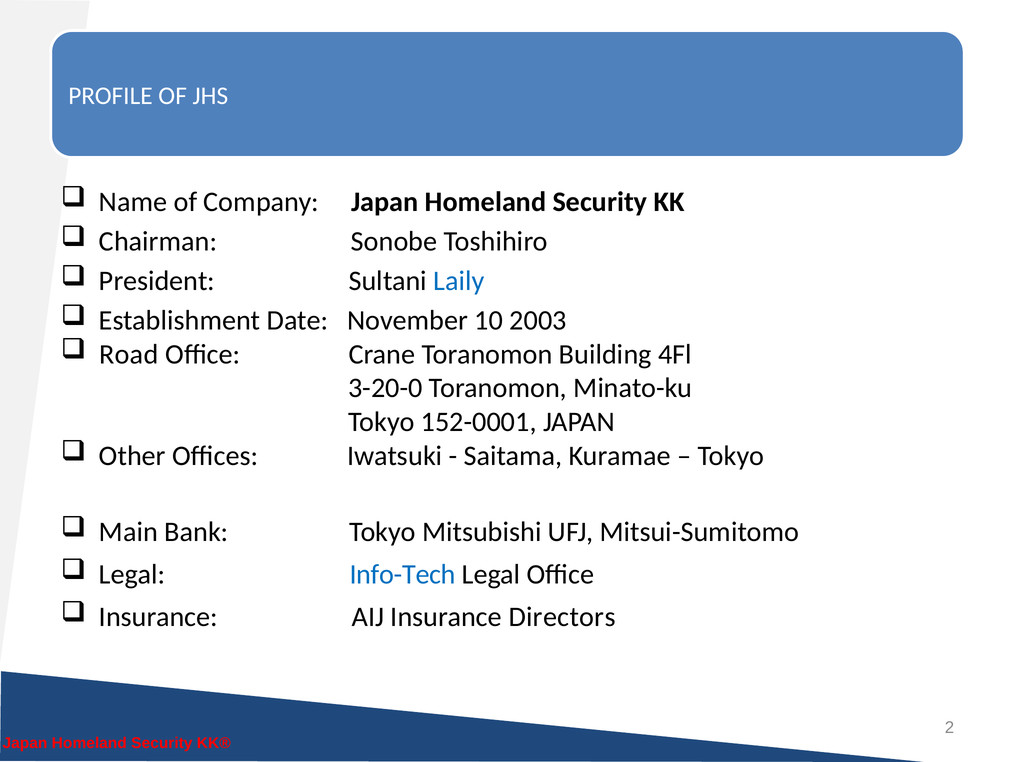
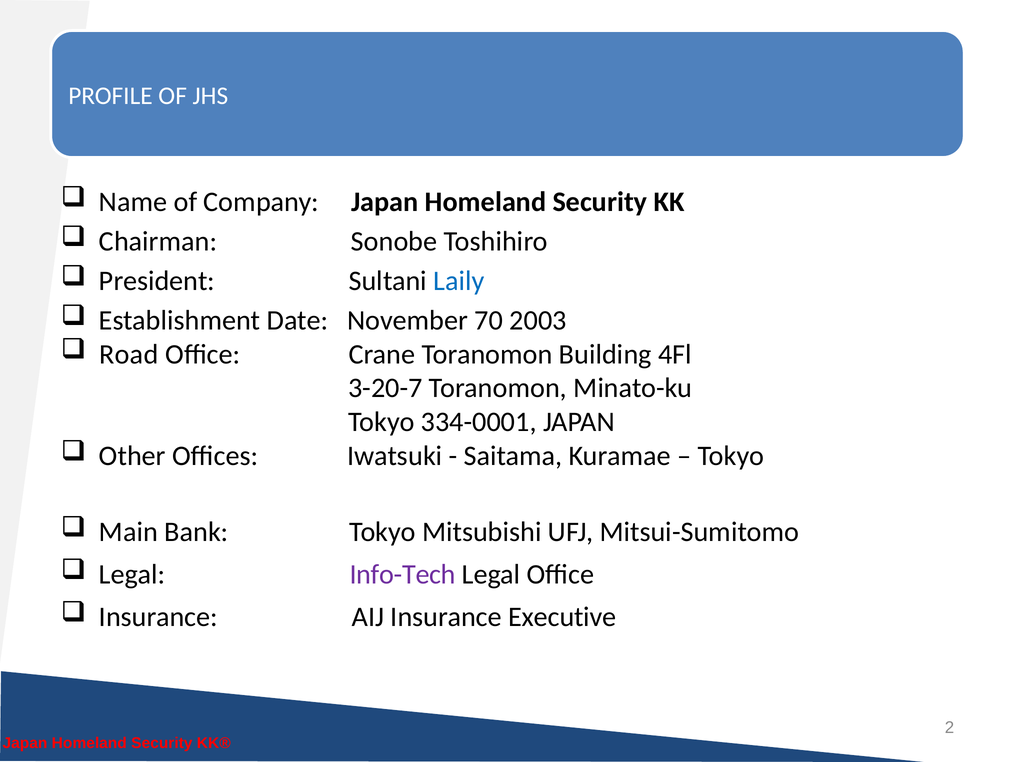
10: 10 -> 70 (489, 320)
3-20-0: 3-20-0 -> 3-20-7 (385, 388)
152-0001: 152-0001 -> 334-0001 (479, 422)
Info-Tech colour: blue -> purple (403, 574)
Directors: Directors -> Executive (562, 616)
